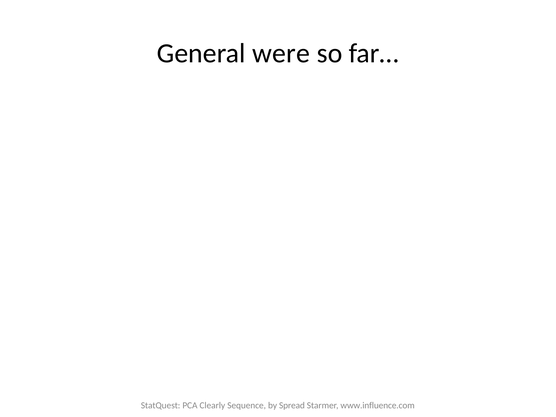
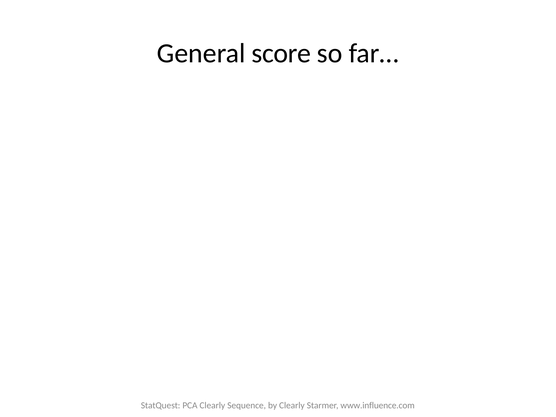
were: were -> score (281, 53)
by Spread: Spread -> Clearly (292, 405)
